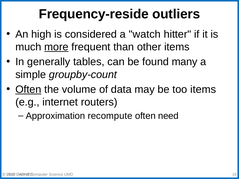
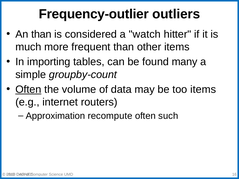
Frequency-reside: Frequency-reside -> Frequency-outlier (94, 14)
An high: high -> than (41, 34)
more underline: present -> none (56, 47)
generally: generally -> importing (49, 62)
need: need -> such (168, 116)
